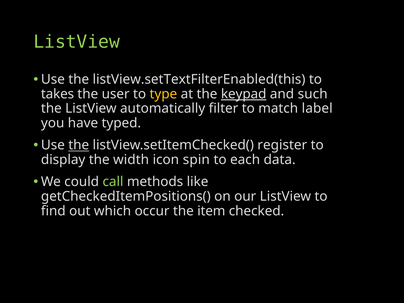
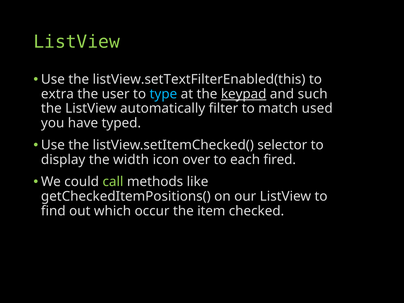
takes: takes -> extra (57, 94)
type colour: yellow -> light blue (163, 94)
label: label -> used (317, 109)
the underline: present -> none (79, 145)
register: register -> selector (282, 145)
spin: spin -> over (196, 160)
data: data -> fired (280, 160)
